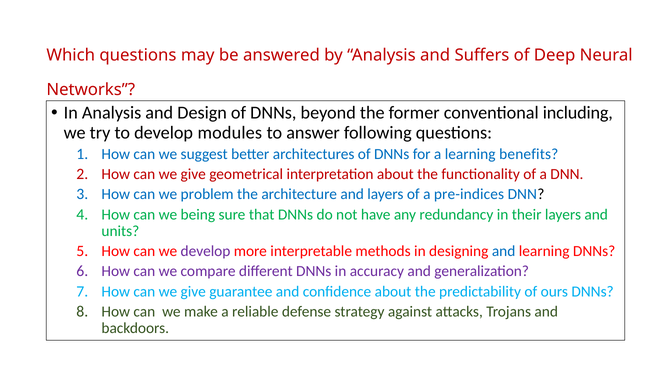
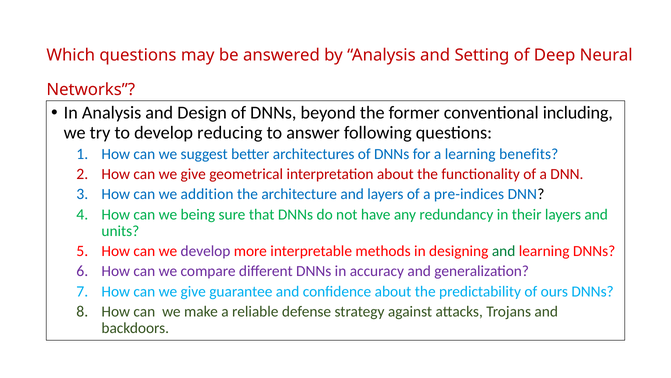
Suffers: Suffers -> Setting (482, 55)
modules: modules -> reducing (230, 132)
problem: problem -> addition (207, 194)
and colour: blue -> green (504, 251)
